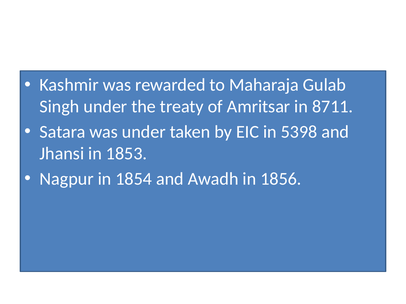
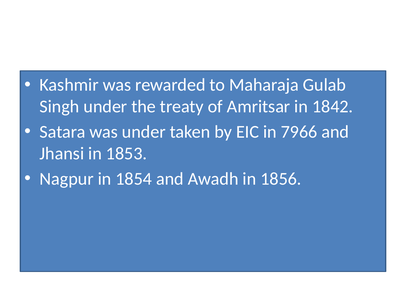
8711: 8711 -> 1842 (333, 107)
5398: 5398 -> 7966 (299, 132)
